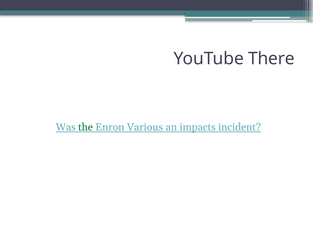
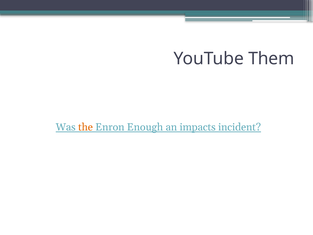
There: There -> Them (271, 59)
the colour: green -> orange (86, 127)
Various: Various -> Enough (145, 127)
